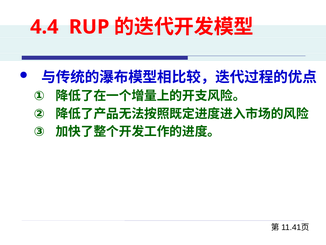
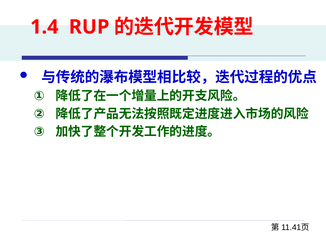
4.4: 4.4 -> 1.4 (44, 27)
